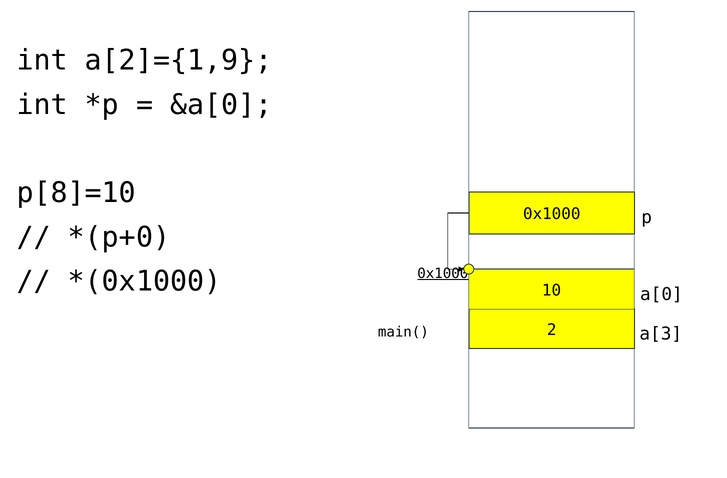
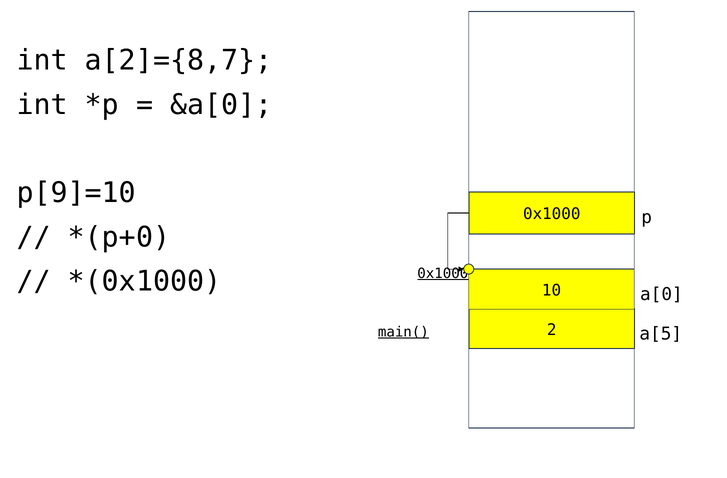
a[2]={1,9: a[2]={1,9 -> a[2]={8,7 (179, 60)
p[8]=10: p[8]=10 -> p[9]=10 (76, 193)
a[3: a[3 -> a[5 (661, 334)
main( underline: none -> present (403, 332)
